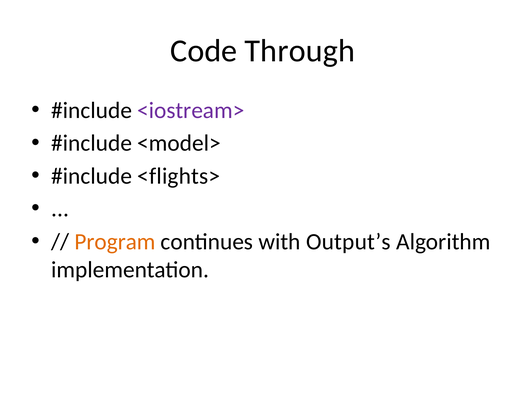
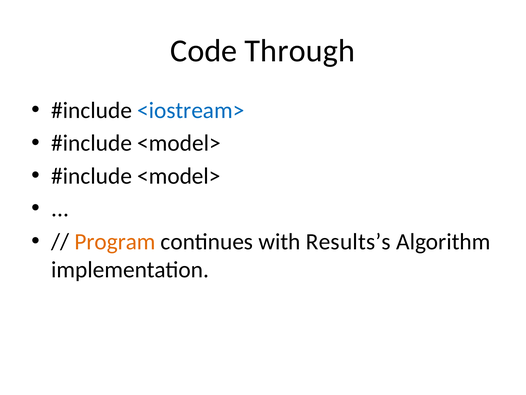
<iostream> colour: purple -> blue (191, 110)
<flights>: <flights> -> <model> (179, 176)
Output’s: Output’s -> Results’s (348, 241)
